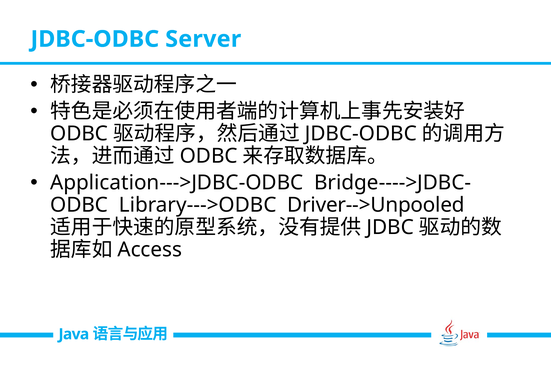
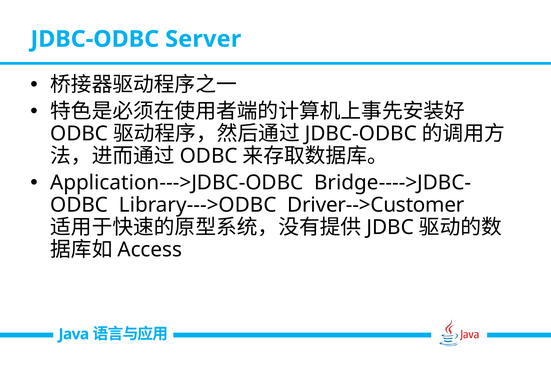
Driver-->Unpooled: Driver-->Unpooled -> Driver-->Customer (376, 205)
